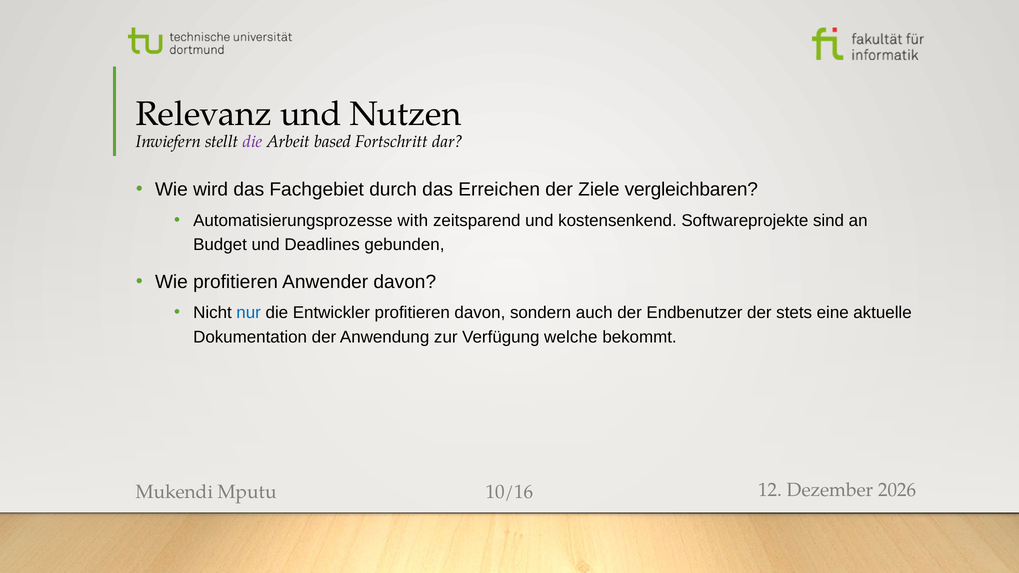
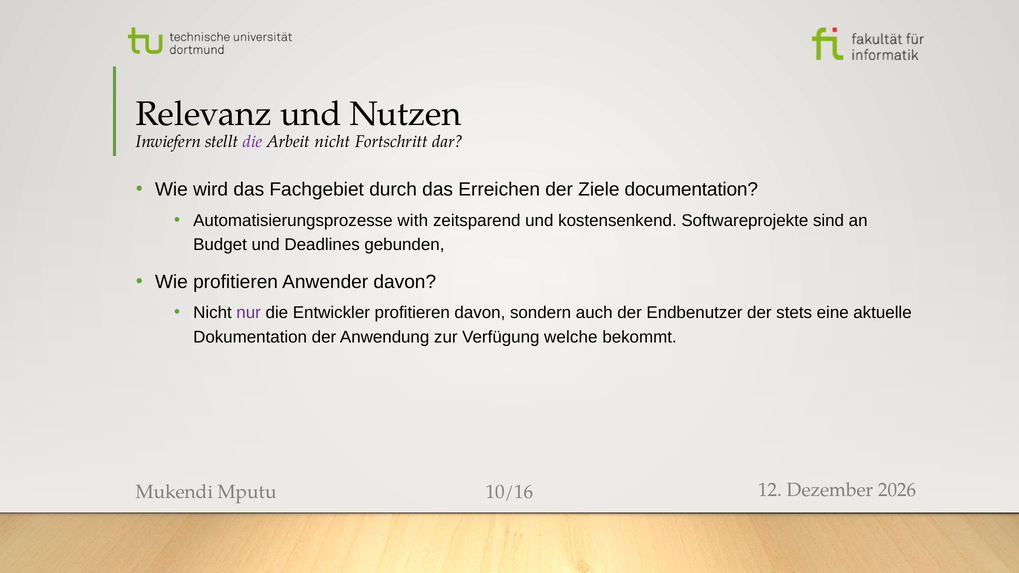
Arbeit based: based -> nicht (333, 142)
vergleichbaren: vergleichbaren -> documentation (691, 190)
nur colour: blue -> purple (249, 313)
